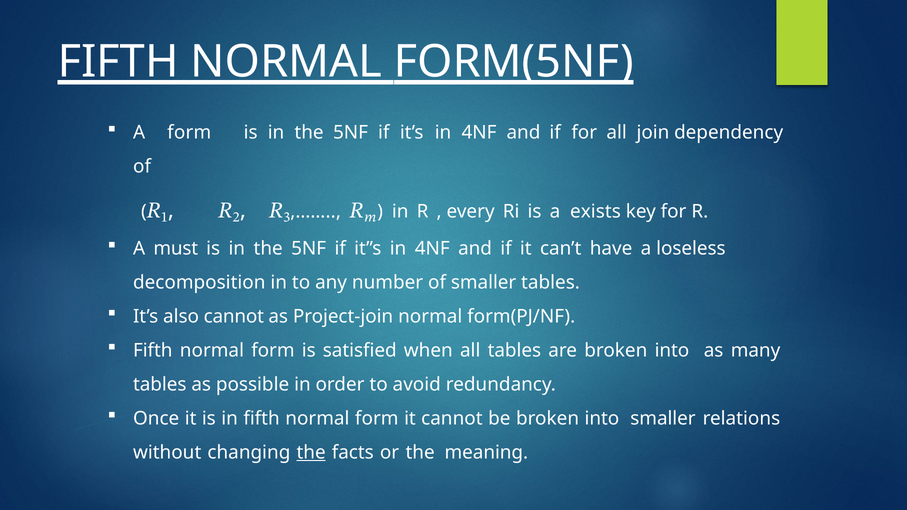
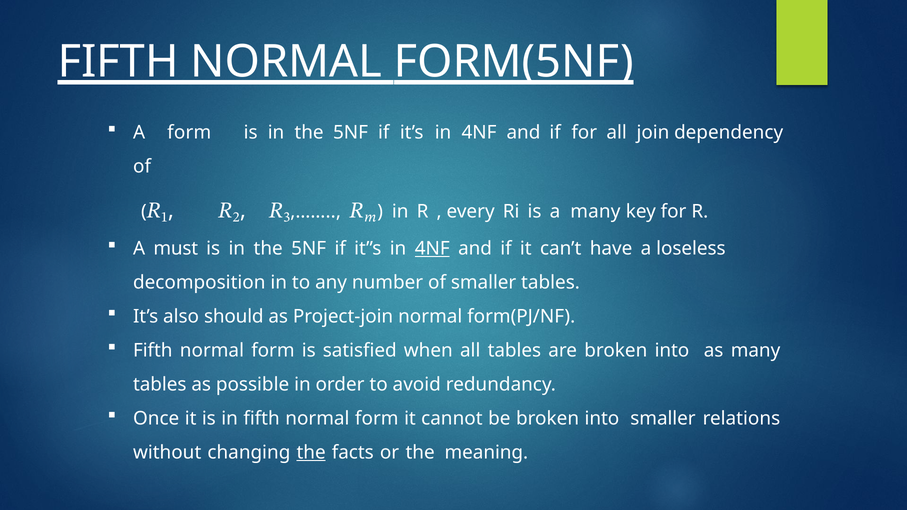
a exists: exists -> many (595, 212)
4NF underline: none -> present (432, 249)
also cannot: cannot -> should (234, 317)
